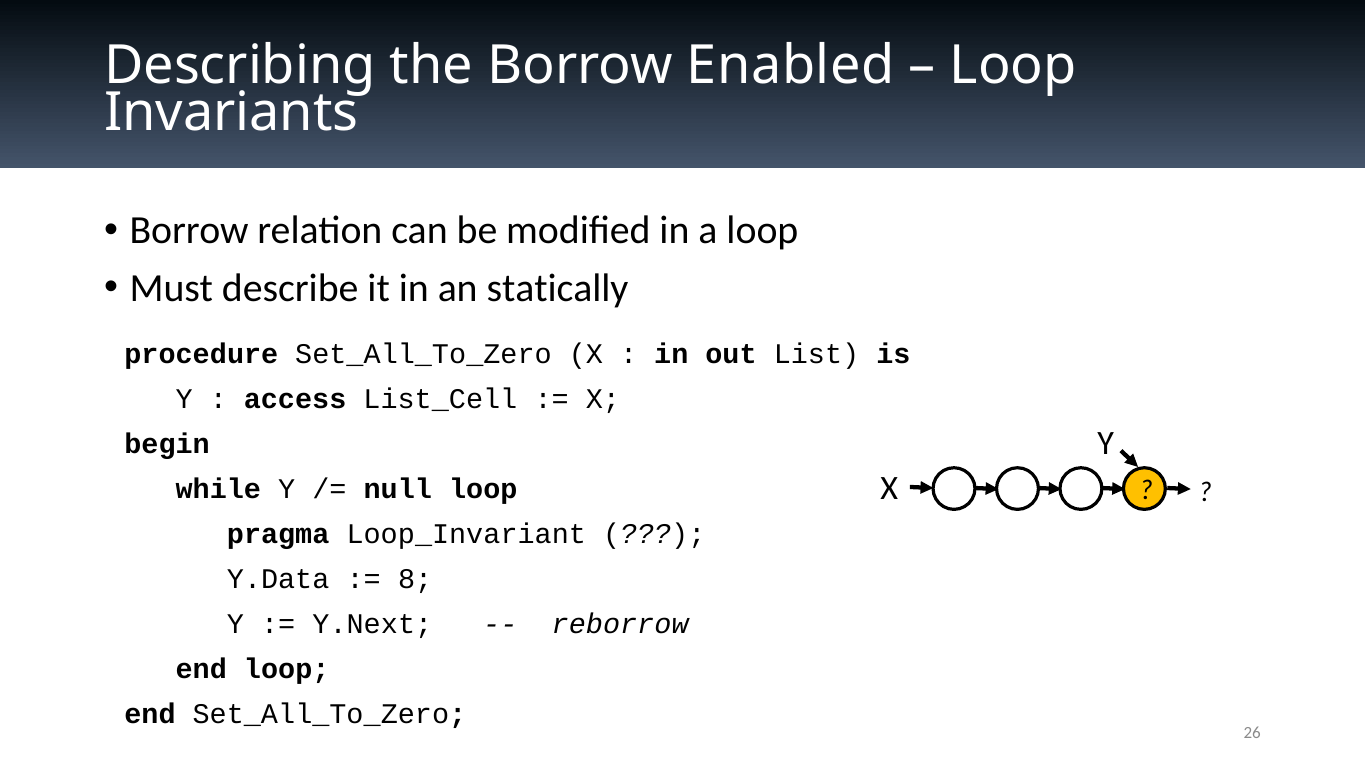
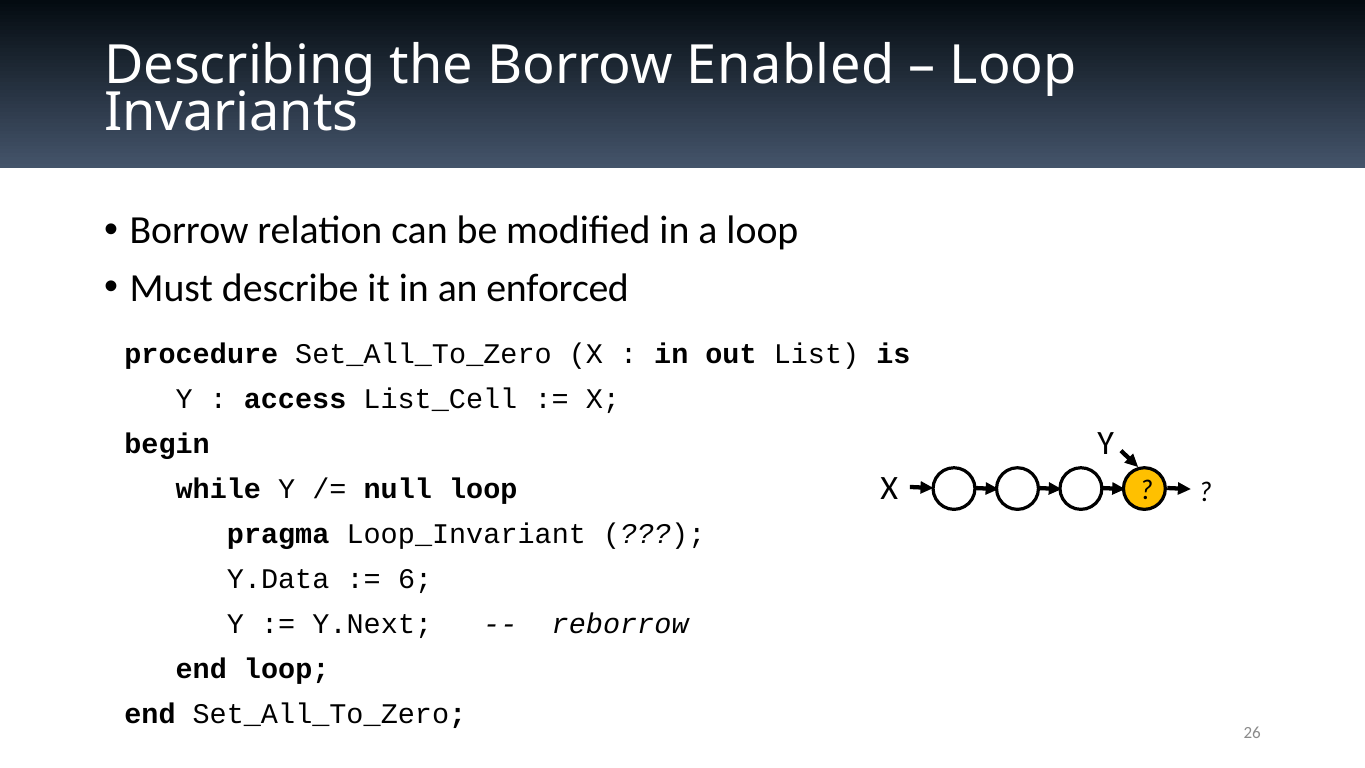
statically: statically -> enforced (558, 288)
8: 8 -> 6 (415, 579)
